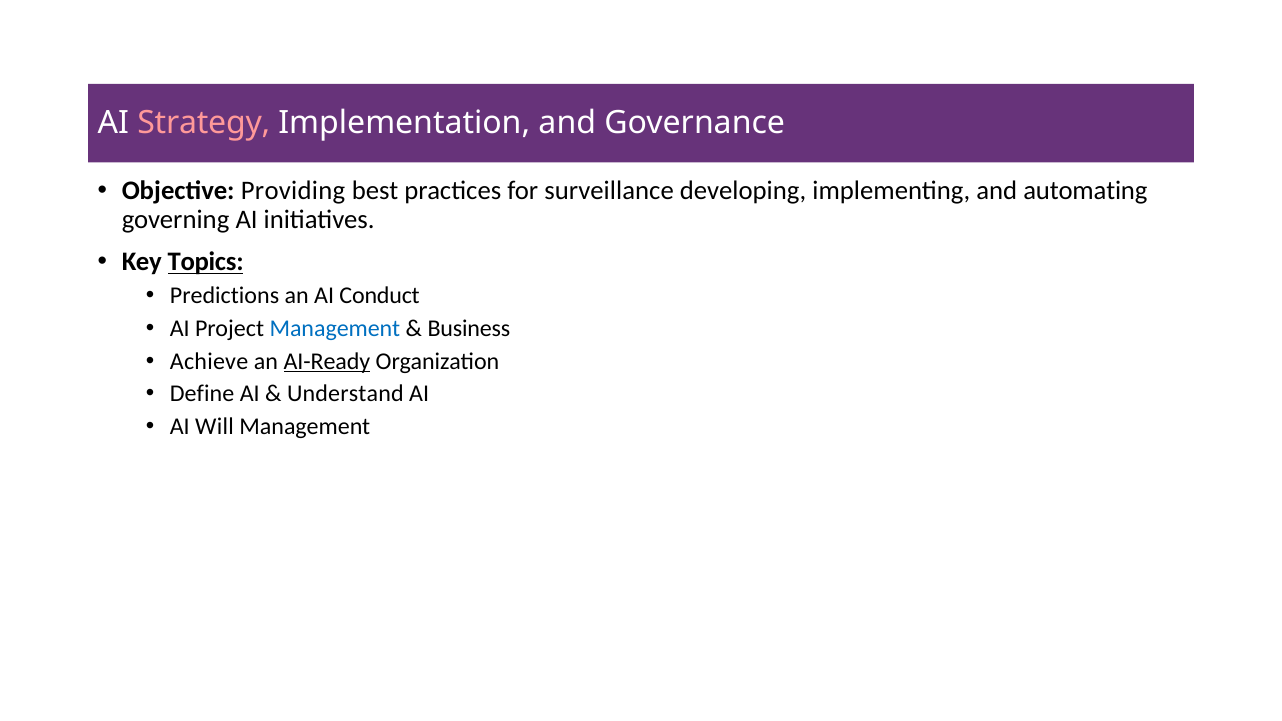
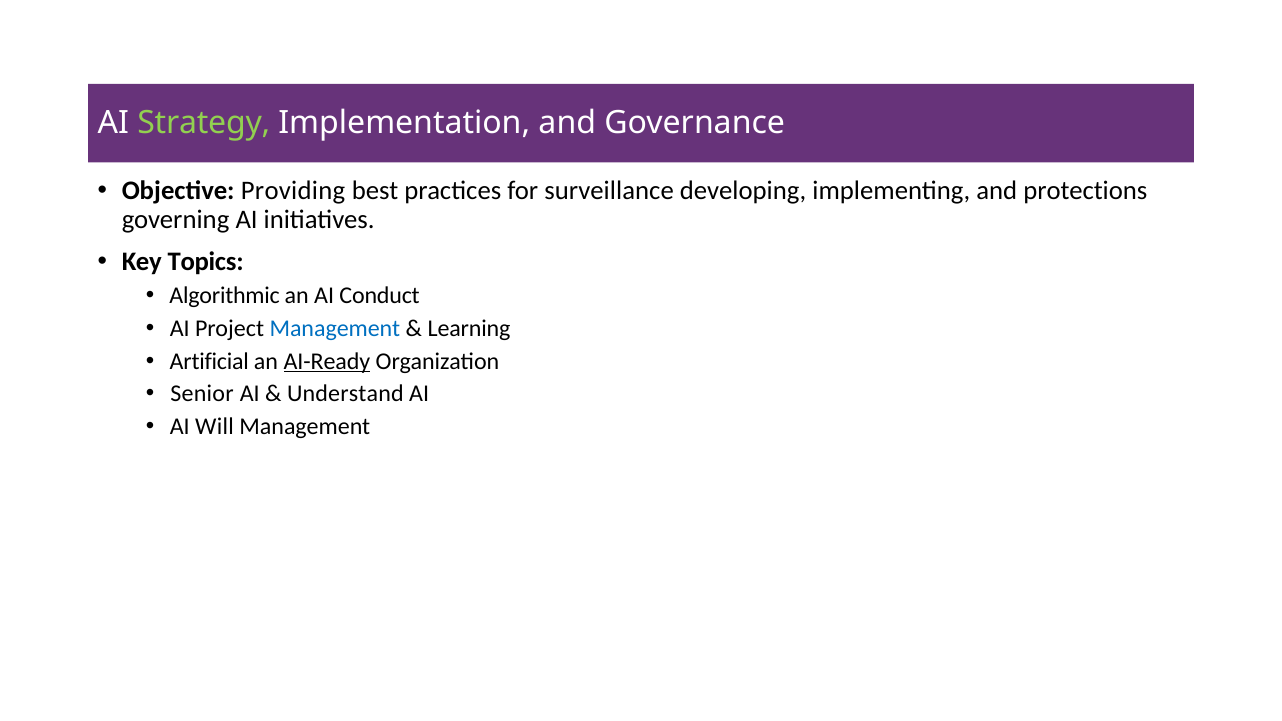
Strategy colour: pink -> light green (204, 123)
automating: automating -> protections (1085, 191)
Topics underline: present -> none (206, 262)
Predictions: Predictions -> Algorithmic (225, 296)
Business: Business -> Learning (469, 329)
Achieve: Achieve -> Artificial (209, 361)
Define: Define -> Senior (202, 394)
